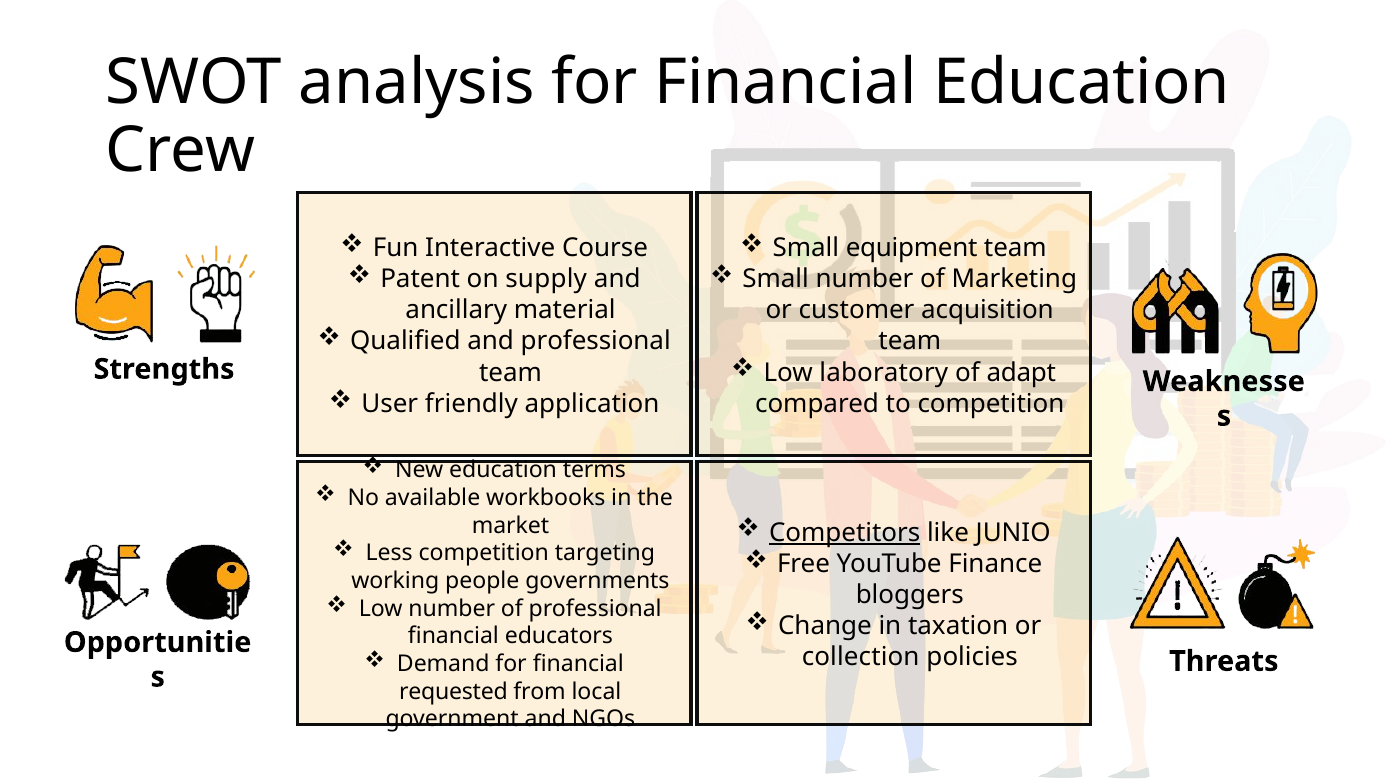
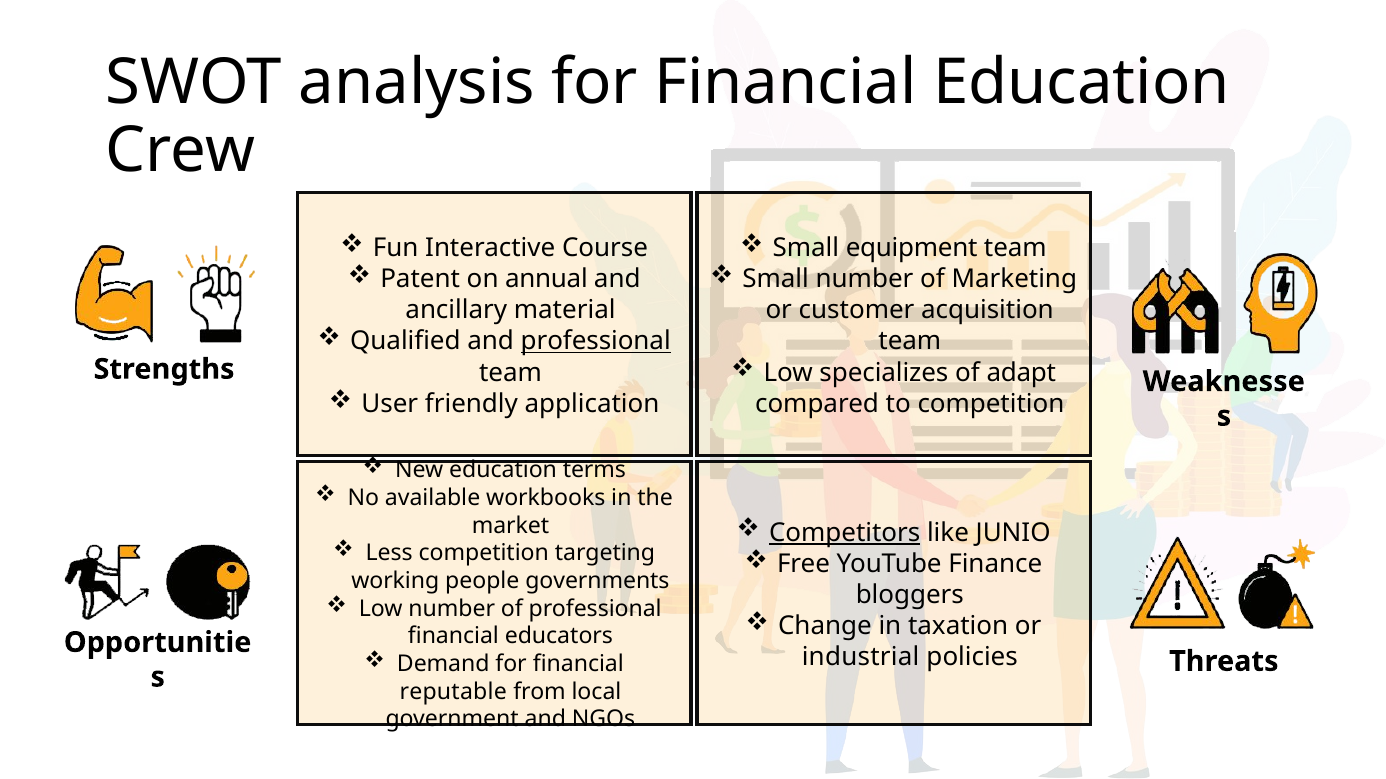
supply: supply -> annual (546, 279)
professional underline: none -> present (596, 342)
laboratory: laboratory -> specializes (884, 373)
collection: collection -> industrial (861, 658)
requested: requested -> reputable (453, 692)
